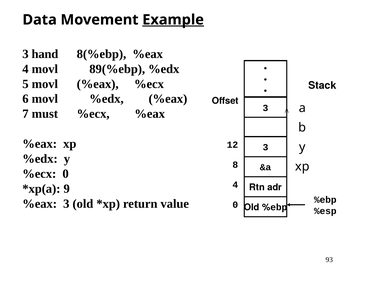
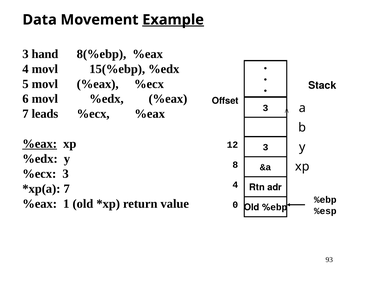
89(%ebp: 89(%ebp -> 15(%ebp (117, 69)
must: must -> leads (45, 114)
%eax underline: none -> present (40, 144)
%ecx 0: 0 -> 3 (66, 173)
9: 9 -> 7 (67, 188)
%eax 3: 3 -> 1 (66, 203)
